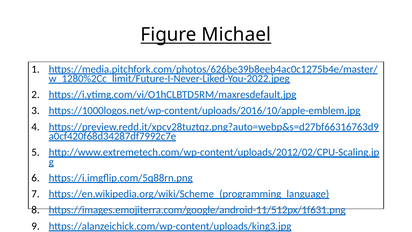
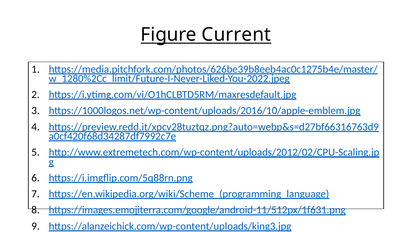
Michael: Michael -> Current (236, 35)
